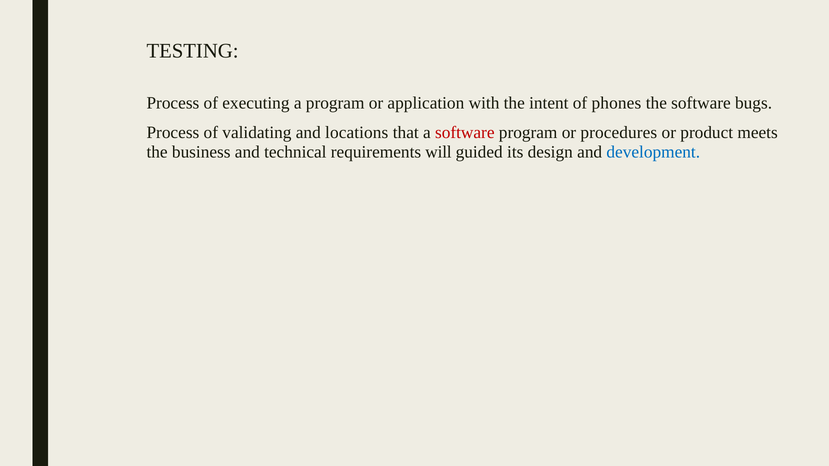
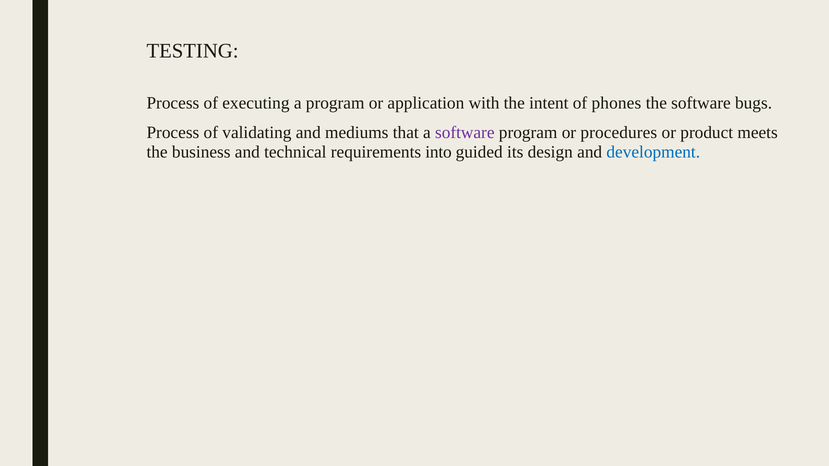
locations: locations -> mediums (357, 133)
software colour: red -> purple (465, 133)
will: will -> into (439, 152)
